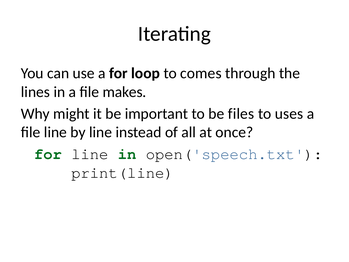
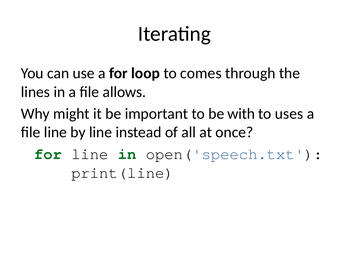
makes: makes -> allows (124, 92)
files: files -> with (241, 114)
